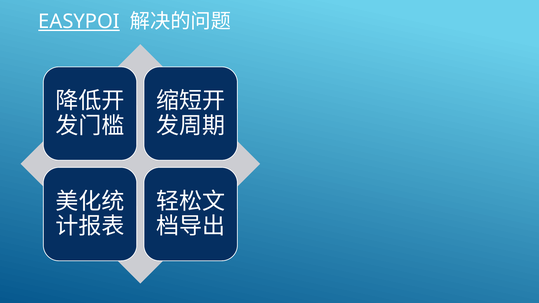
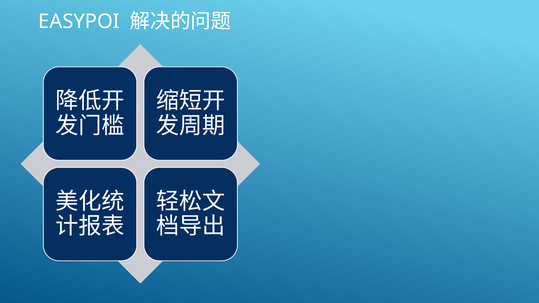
EASYPOI underline: present -> none (79, 22)
